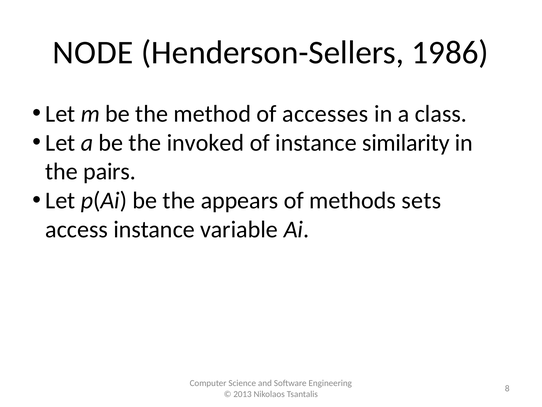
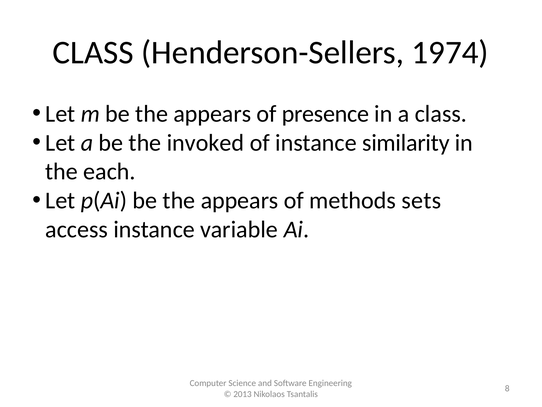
NODE: NODE -> CLASS (93, 52)
1986: 1986 -> 1974 (450, 52)
m be the method: method -> appears (212, 114)
accesses: accesses -> presence (325, 114)
pairs: pairs -> each (109, 171)
